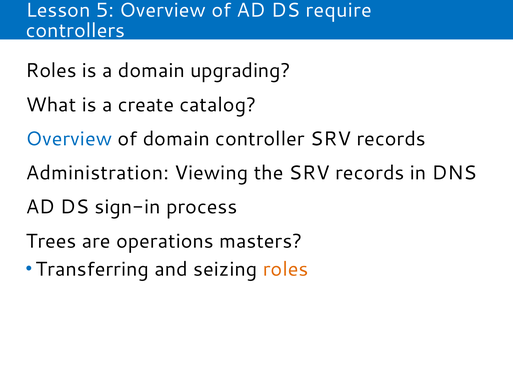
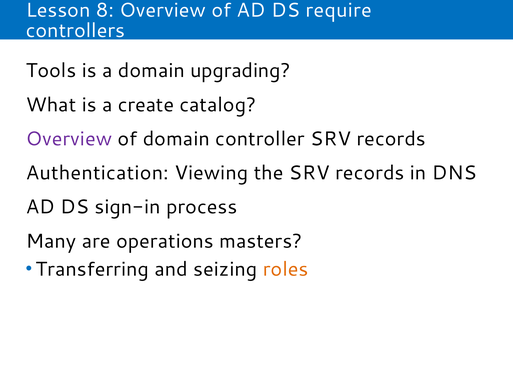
5: 5 -> 8 (105, 10)
Roles: Roles -> Tools (51, 71)
Overview colour: blue -> purple (69, 139)
Administration: Administration -> Authentication (97, 173)
Trees: Trees -> Many (51, 241)
